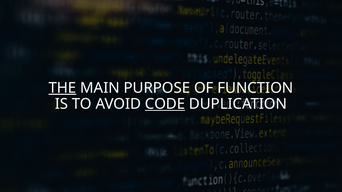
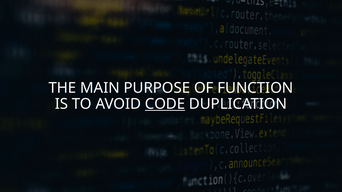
THE underline: present -> none (62, 88)
